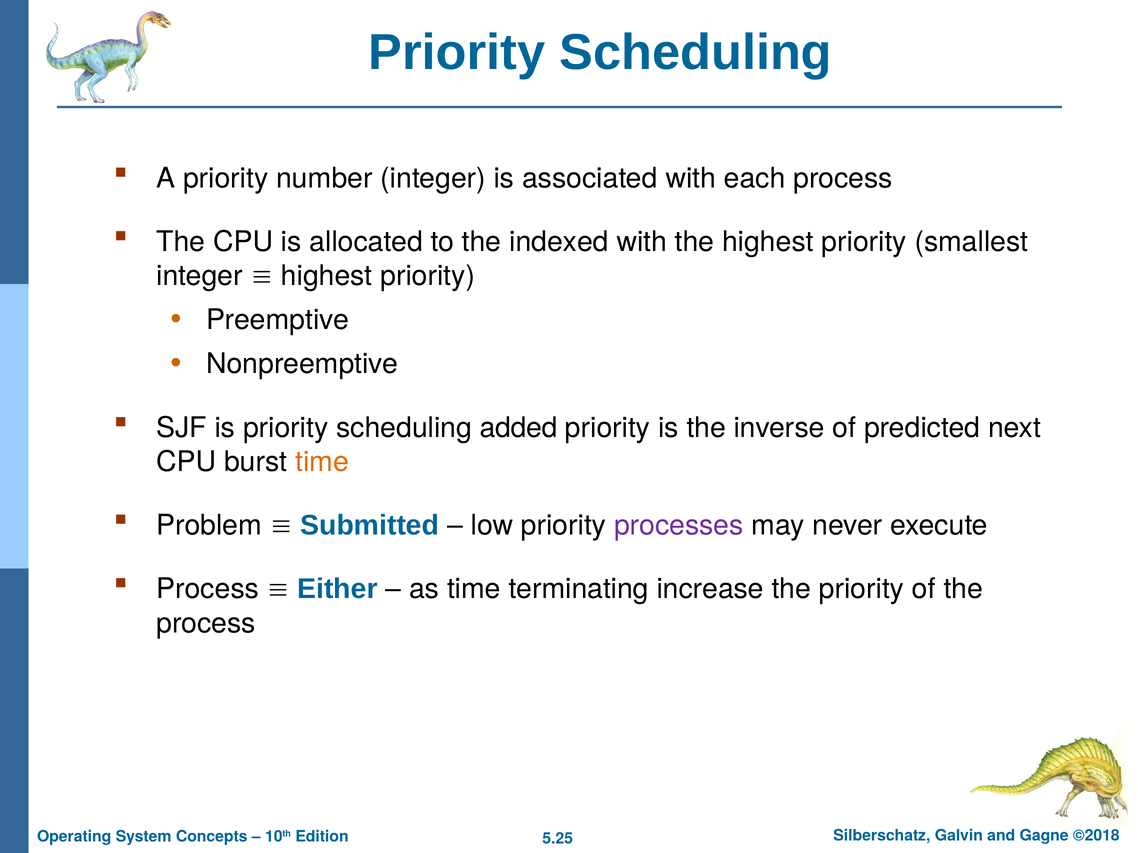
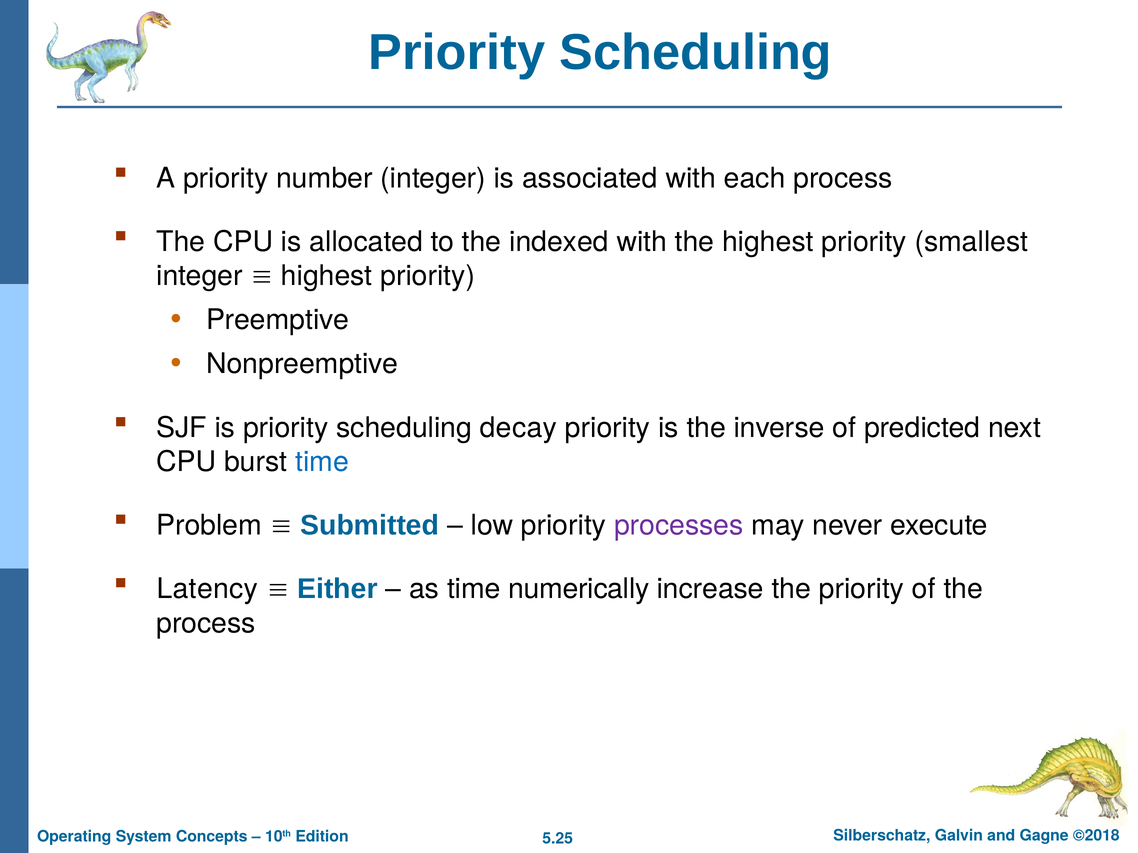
added: added -> decay (518, 428)
time colour: orange -> blue (322, 462)
Process: Process -> Latency (207, 589)
terminating: terminating -> numerically (579, 589)
